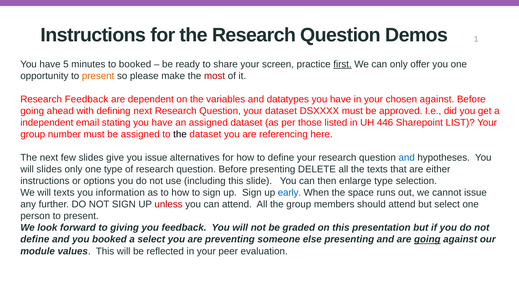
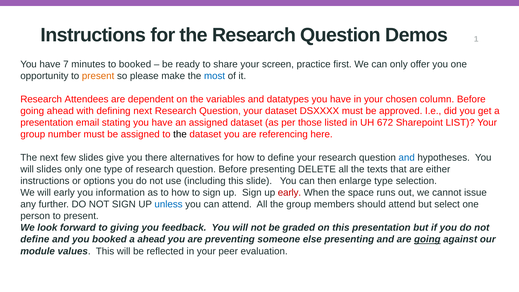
5: 5 -> 7 (66, 64)
first underline: present -> none (343, 64)
most colour: red -> blue (215, 76)
Research Feedback: Feedback -> Attendees (87, 99)
chosen against: against -> column (437, 99)
independent: independent -> presentation (47, 123)
446: 446 -> 672 (385, 123)
you issue: issue -> there (156, 158)
will texts: texts -> early (64, 193)
early colour: blue -> red (289, 193)
unless colour: red -> blue (169, 204)
a select: select -> ahead (151, 239)
